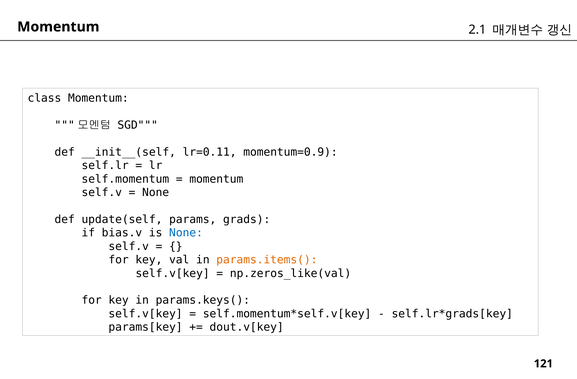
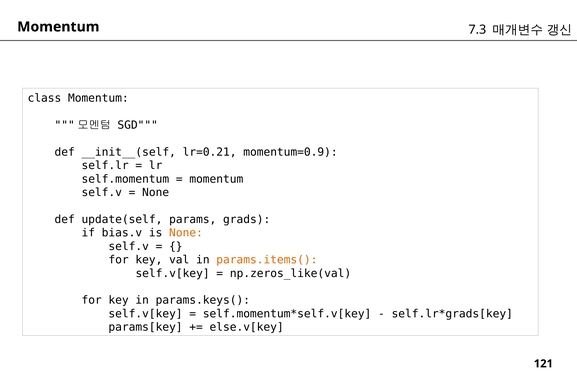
2.1: 2.1 -> 7.3 (477, 30)
lr=0.11: lr=0.11 -> lr=0.21 (210, 152)
None colour: blue -> orange (186, 233)
dout.v[key: dout.v[key -> else.v[key (247, 327)
